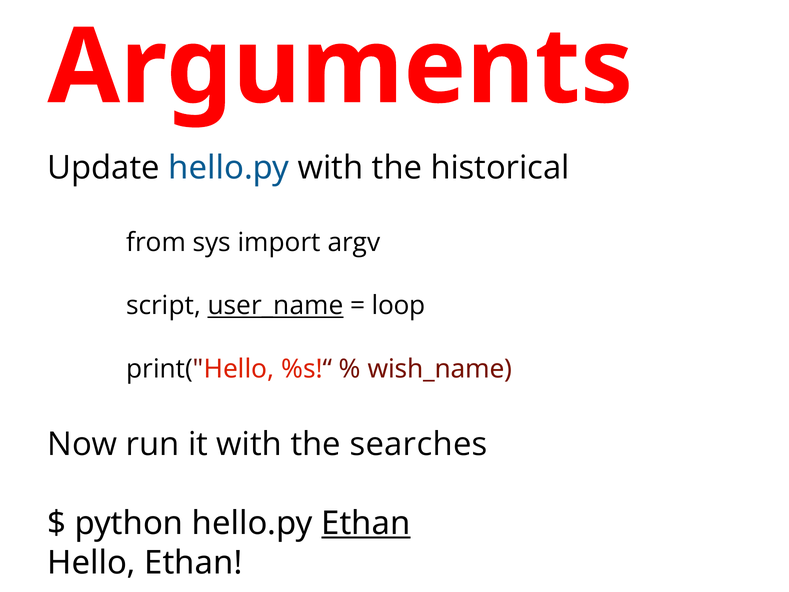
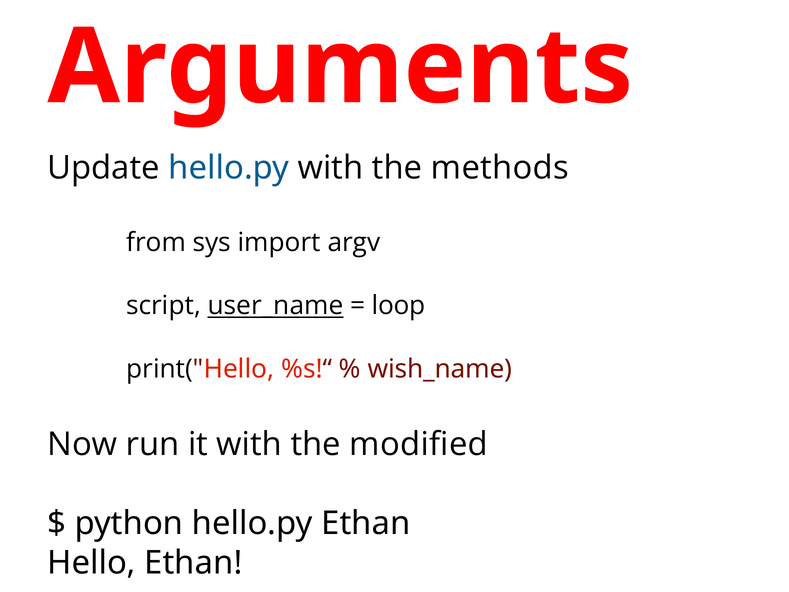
historical: historical -> methods (500, 168)
searches: searches -> modified (419, 444)
Ethan underline: present -> none (366, 523)
